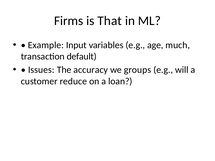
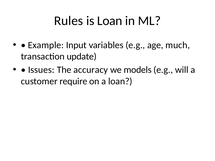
Firms: Firms -> Rules (69, 21)
is That: That -> Loan (110, 21)
default: default -> update (82, 57)
groups: groups -> models (138, 70)
reduce: reduce -> require (73, 81)
